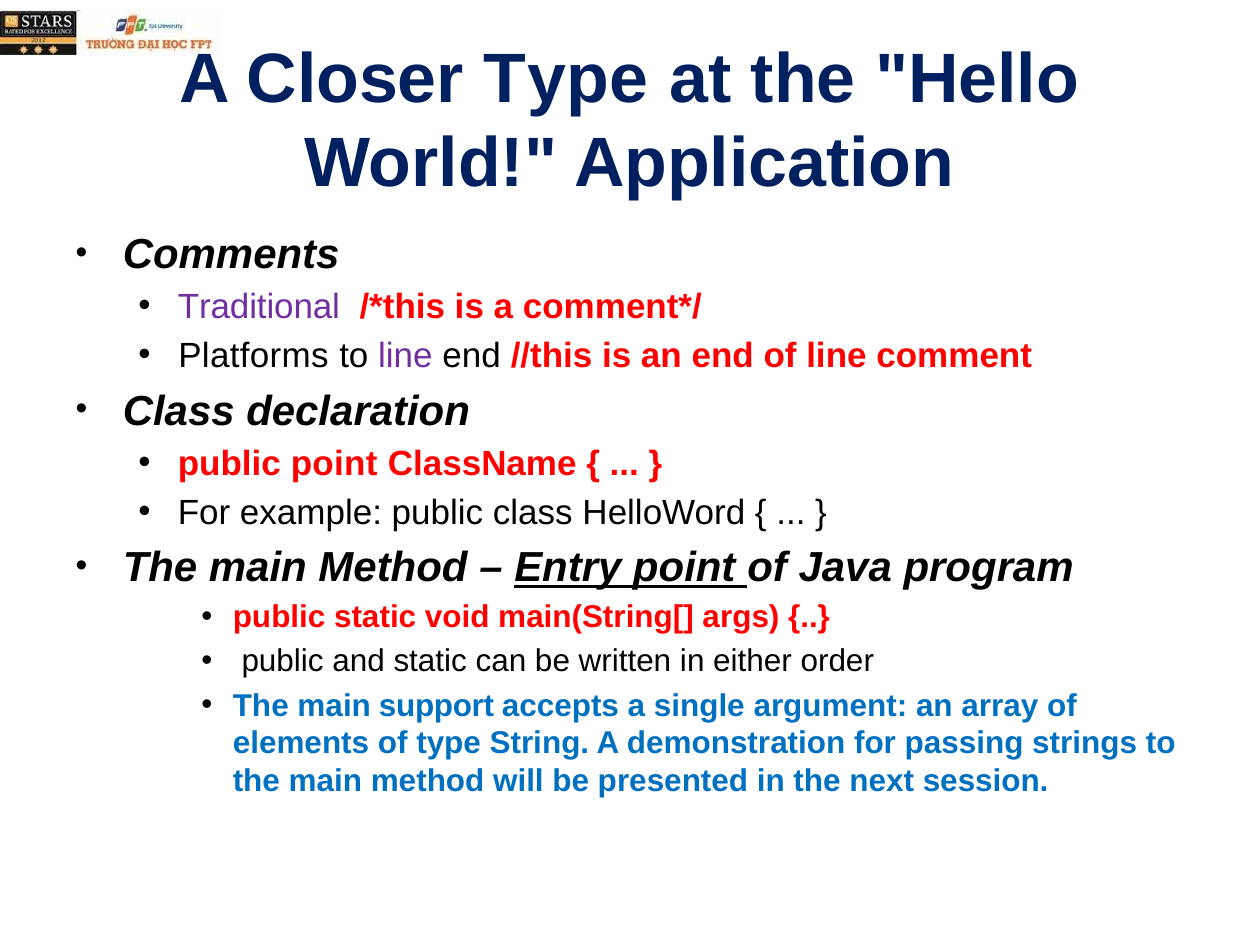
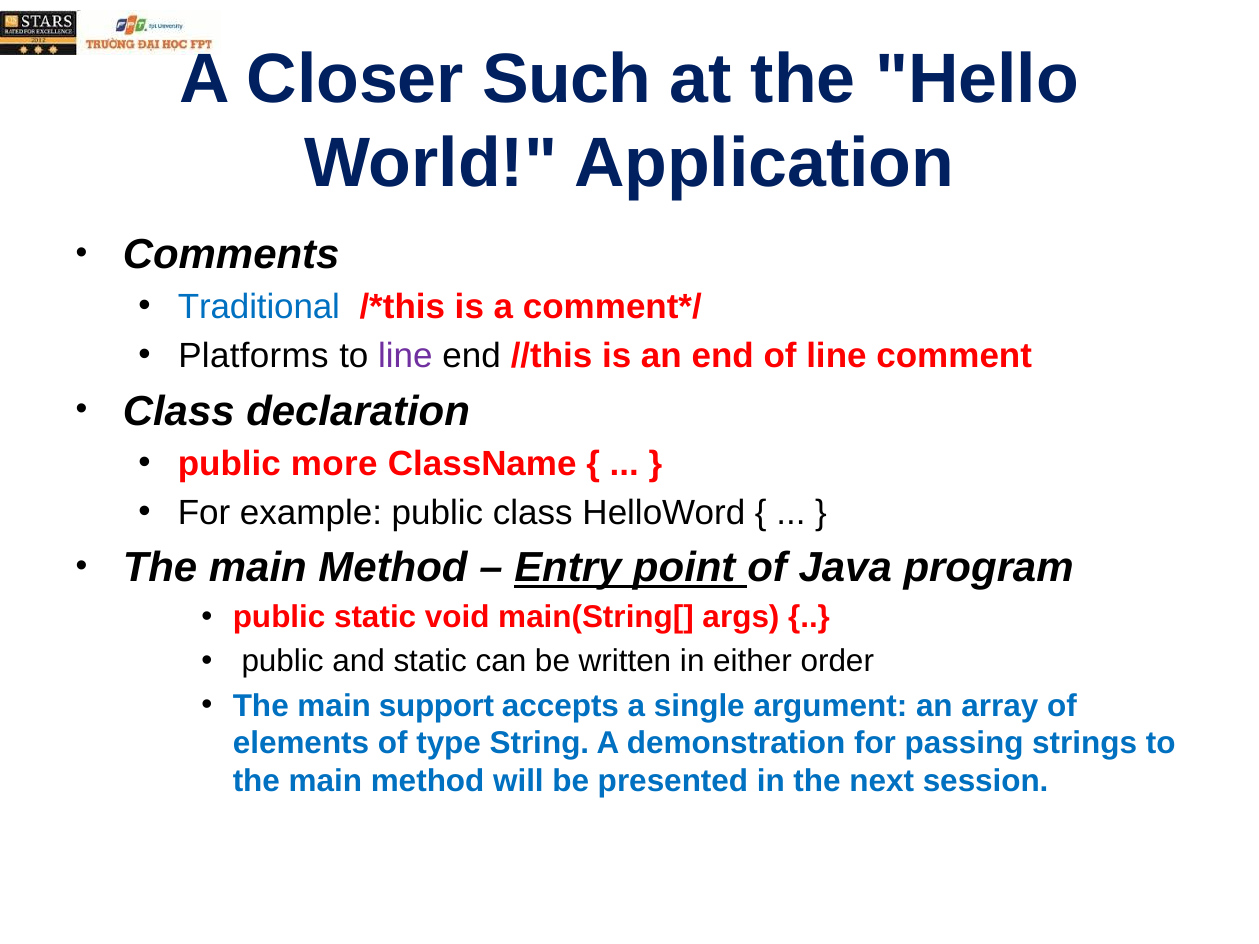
Closer Type: Type -> Such (567, 79)
Traditional colour: purple -> blue (259, 307)
public point: point -> more (334, 464)
